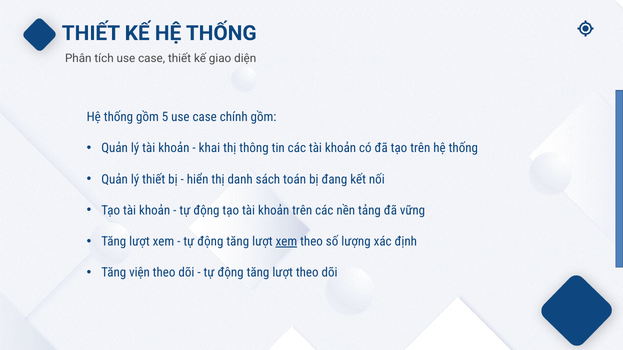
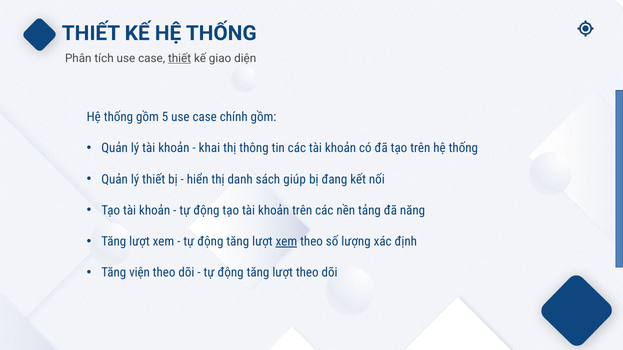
thiết underline: none -> present (180, 58)
toán: toán -> giúp (295, 180)
vững: vững -> năng (413, 211)
